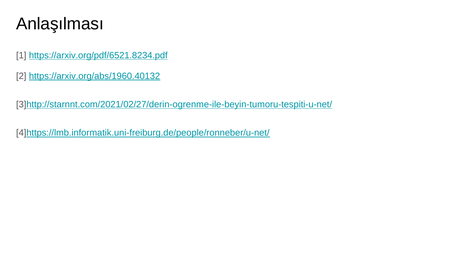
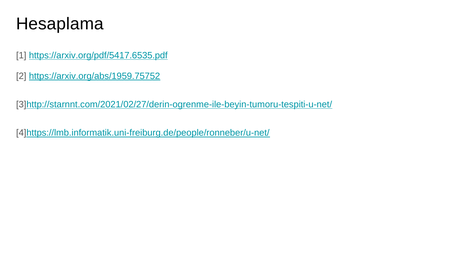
Anlaşılması: Anlaşılması -> Hesaplama (60, 24)
https://arxiv.org/pdf/6521.8234.pdf: https://arxiv.org/pdf/6521.8234.pdf -> https://arxiv.org/pdf/5417.6535.pdf (98, 56)
https://arxiv.org/abs/1960.40132: https://arxiv.org/abs/1960.40132 -> https://arxiv.org/abs/1959.75752 (95, 76)
